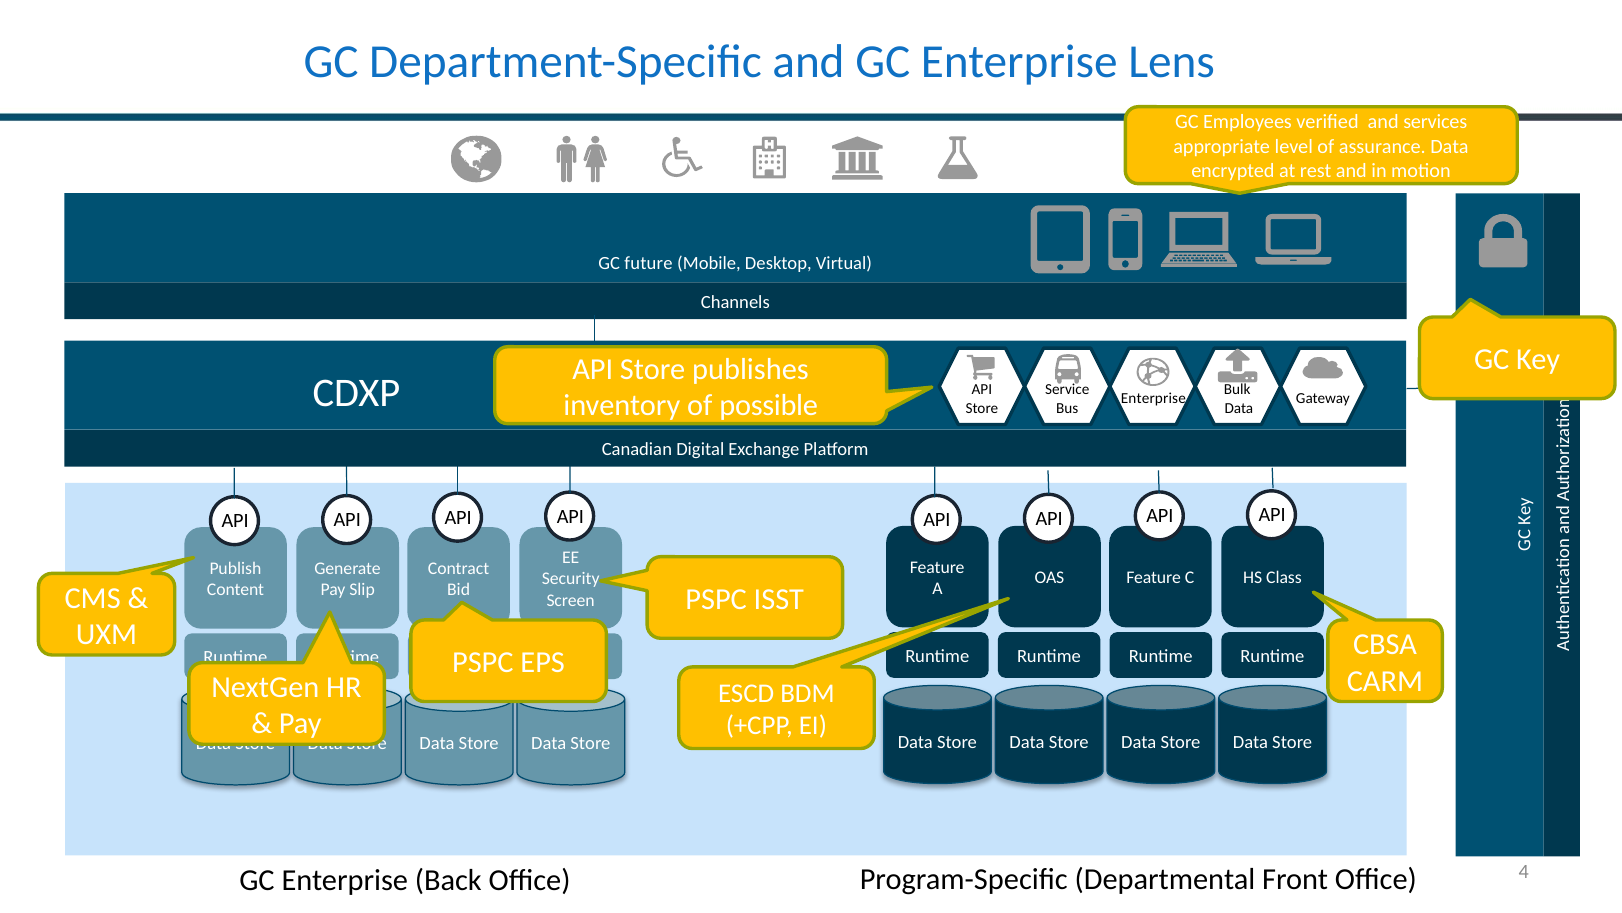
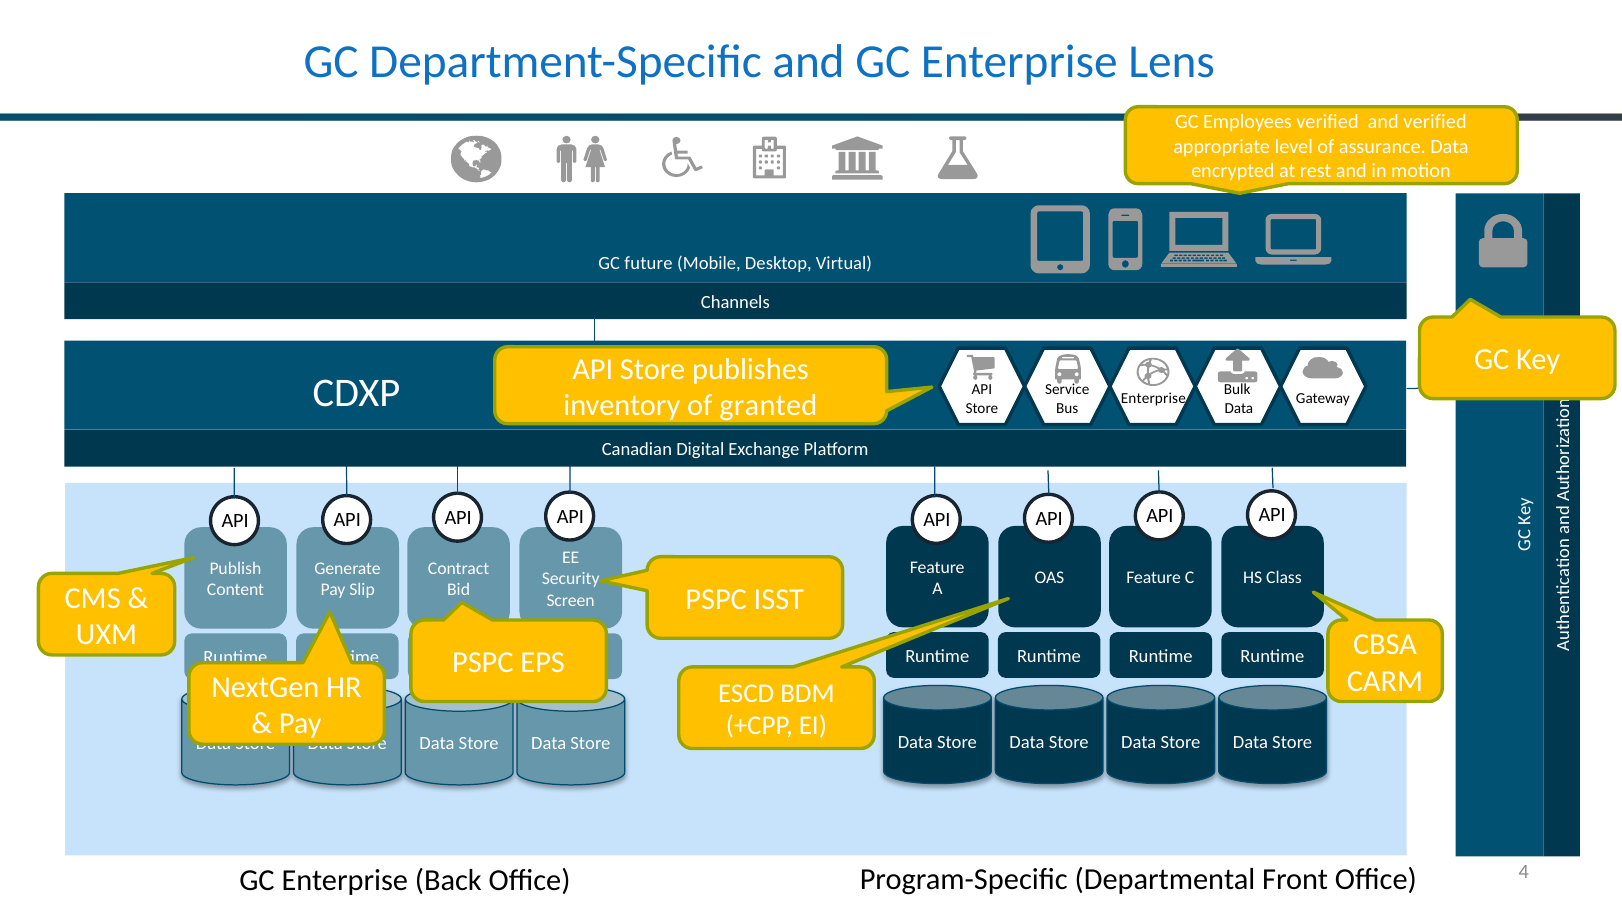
and services: services -> verified (1435, 122)
possible: possible -> granted (768, 405)
